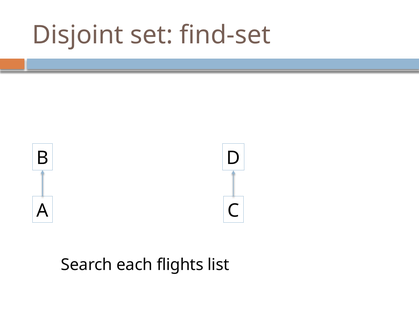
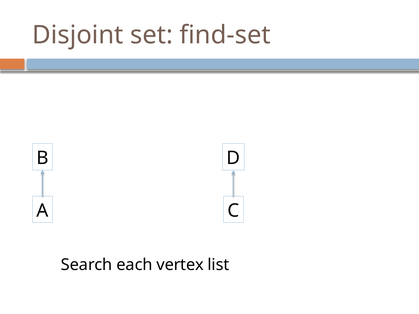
flights: flights -> vertex (180, 265)
